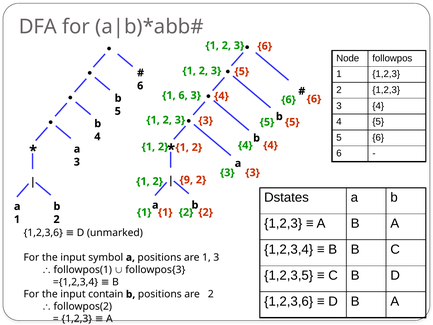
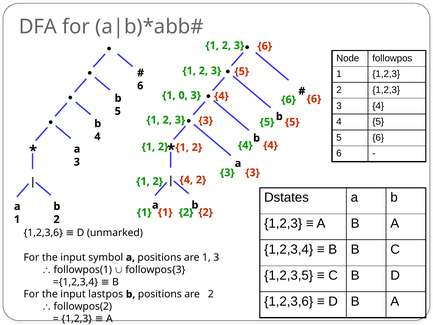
1 6: 6 -> 0 (183, 95)
2 9: 9 -> 4 (186, 180)
contain: contain -> lastpos (106, 294)
